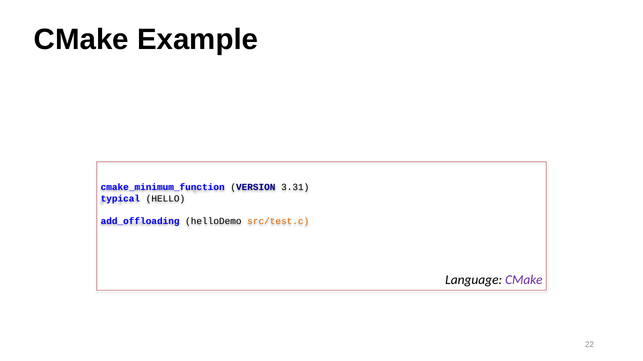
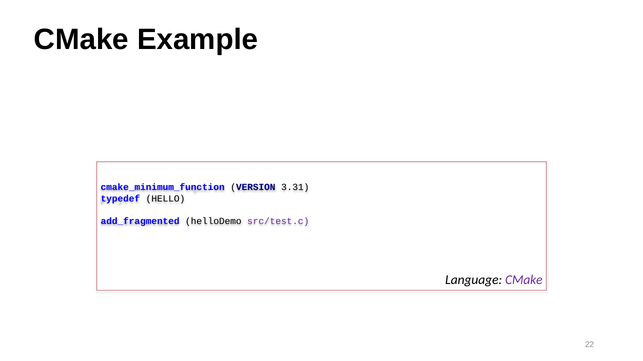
typical: typical -> typedef (120, 199)
add_offloading: add_offloading -> add_fragmented (140, 221)
src/test.c colour: orange -> purple (278, 221)
